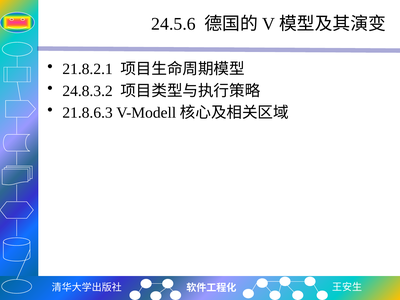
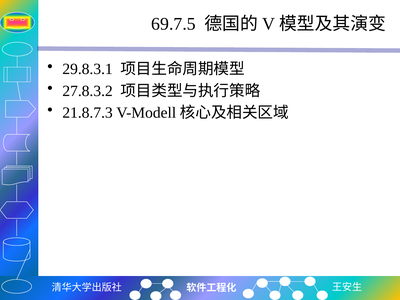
24.5.6: 24.5.6 -> 69.7.5 (173, 24)
21.8.2.1: 21.8.2.1 -> 29.8.3.1 (88, 69)
24.8.3.2: 24.8.3.2 -> 27.8.3.2 (88, 91)
21.8.6.3: 21.8.6.3 -> 21.8.7.3 (88, 113)
